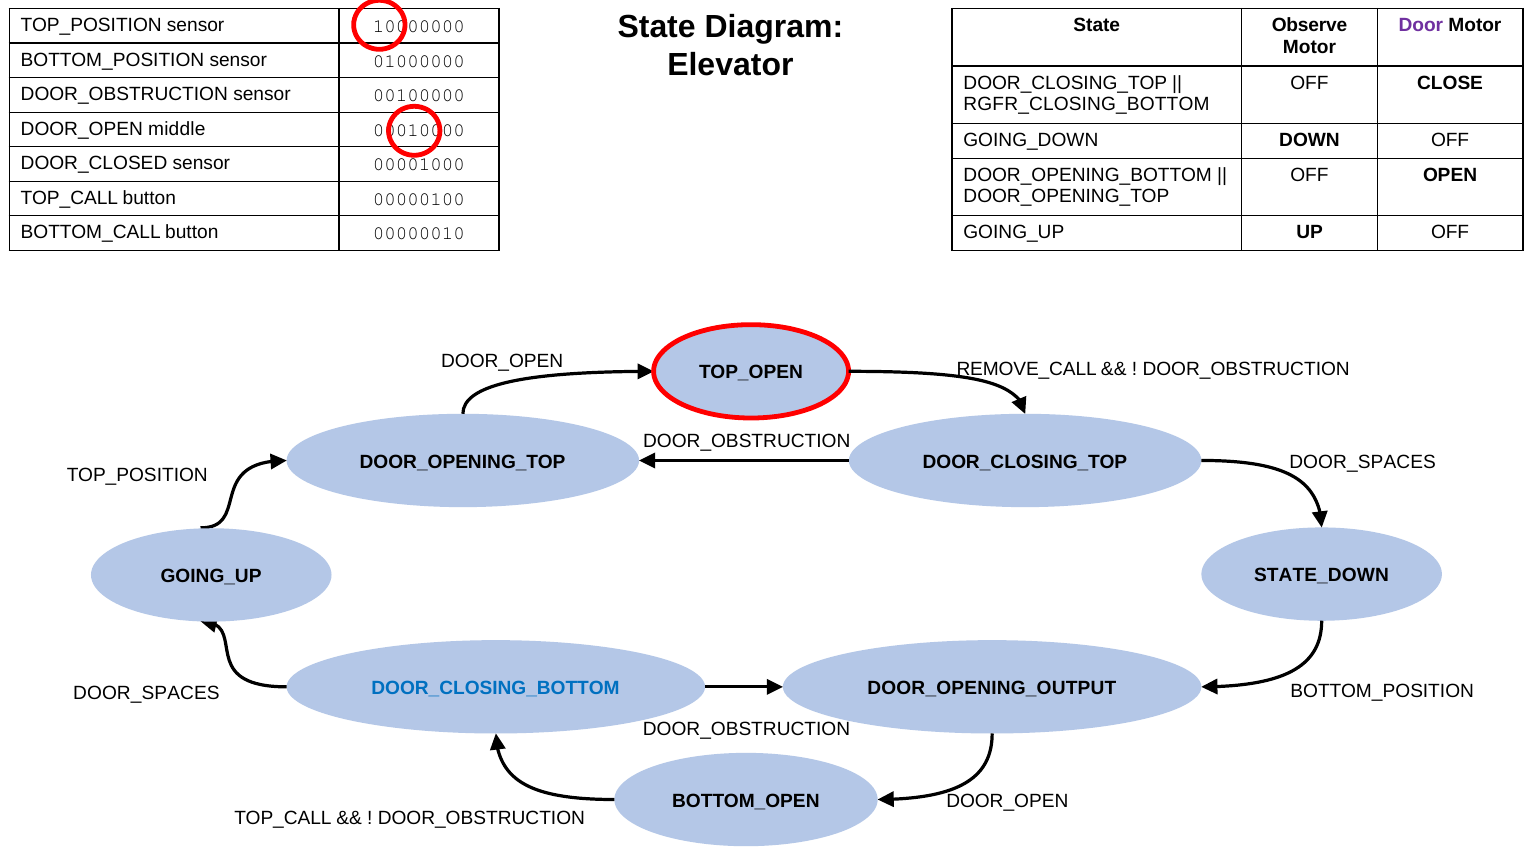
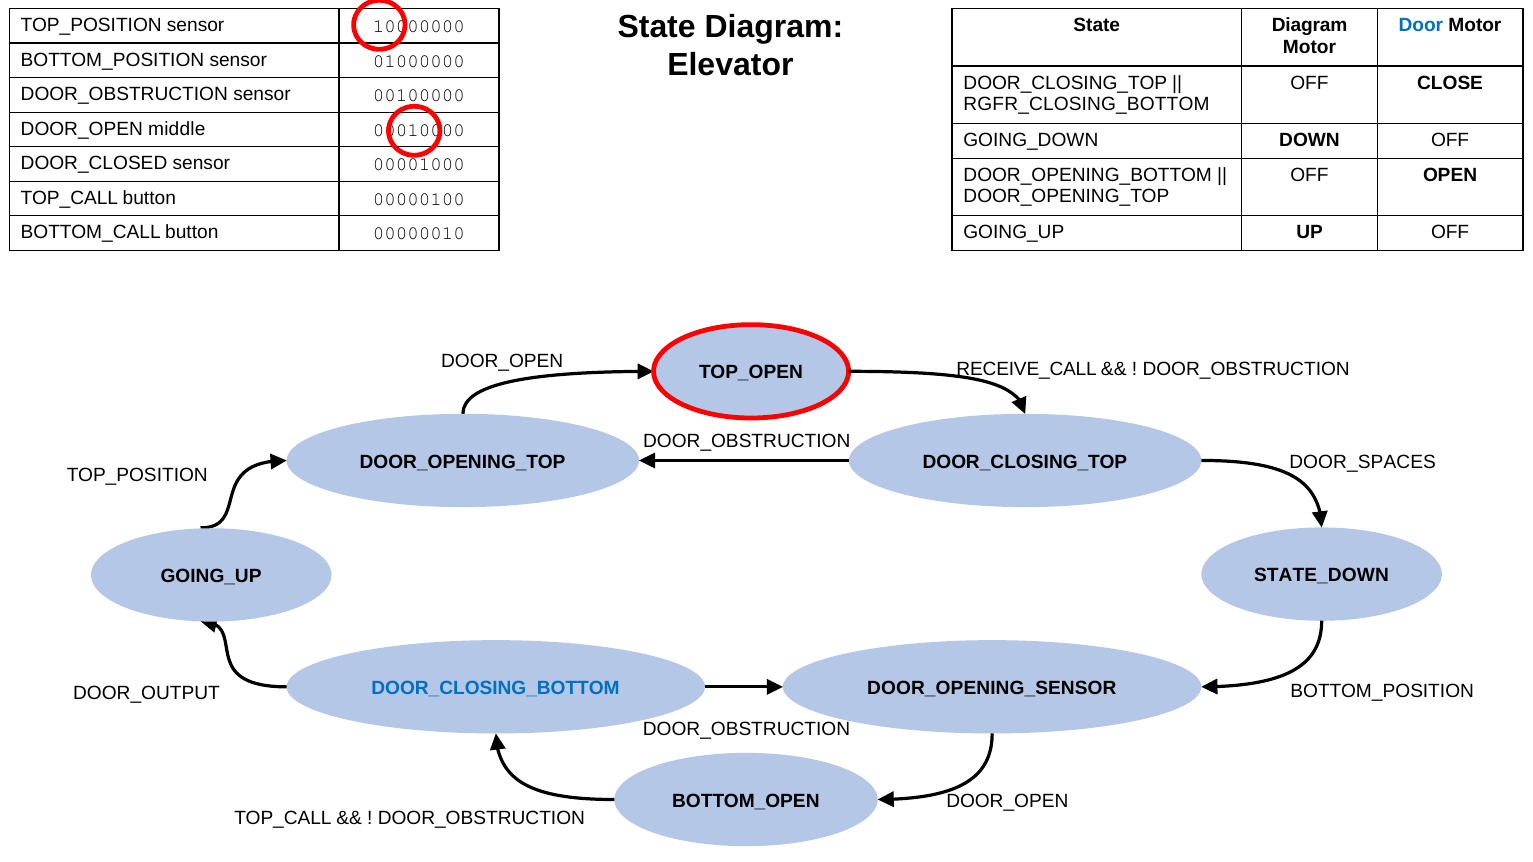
Observe: Observe -> Diagram (1310, 26)
Door colour: purple -> blue (1421, 26)
REMOVE_CALL: REMOVE_CALL -> RECEIVE_CALL (1027, 369)
DOOR_OPENING_OUTPUT: DOOR_OPENING_OUTPUT -> DOOR_OPENING_SENSOR (992, 688)
DOOR_SPACES: DOOR_SPACES -> DOOR_OUTPUT (146, 694)
